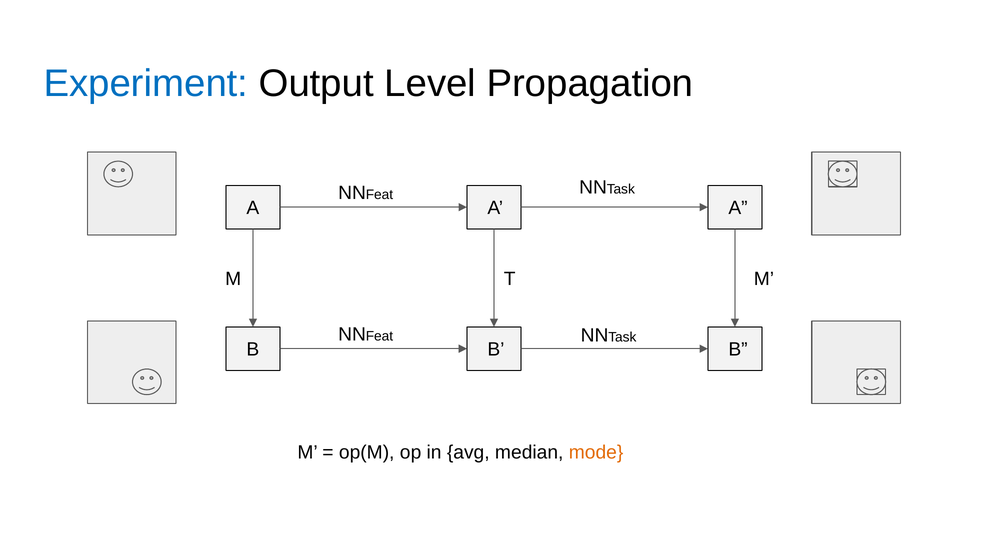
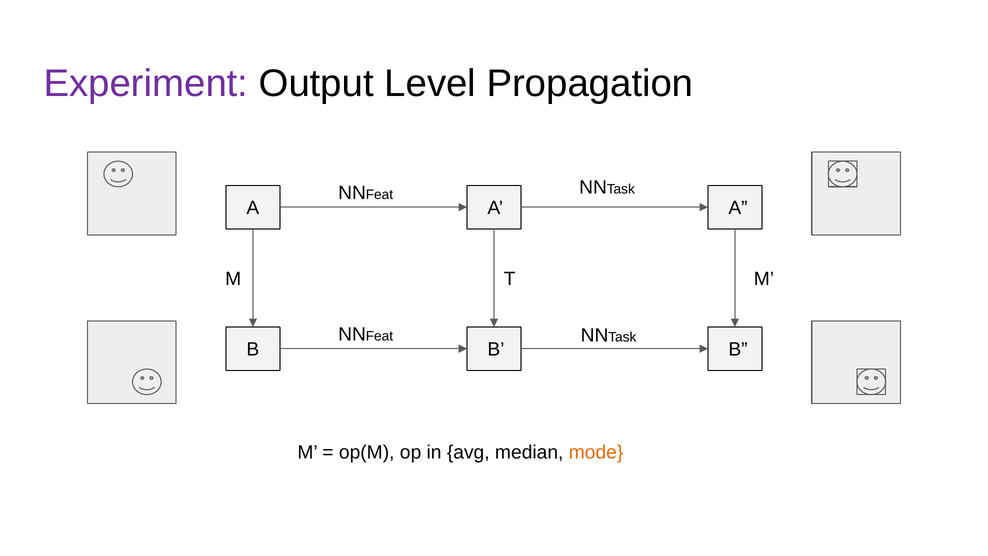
Experiment colour: blue -> purple (146, 84)
